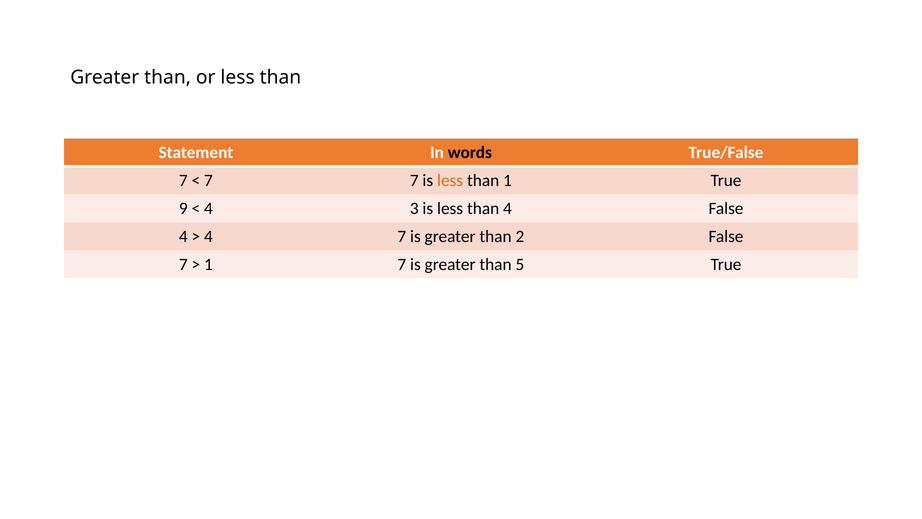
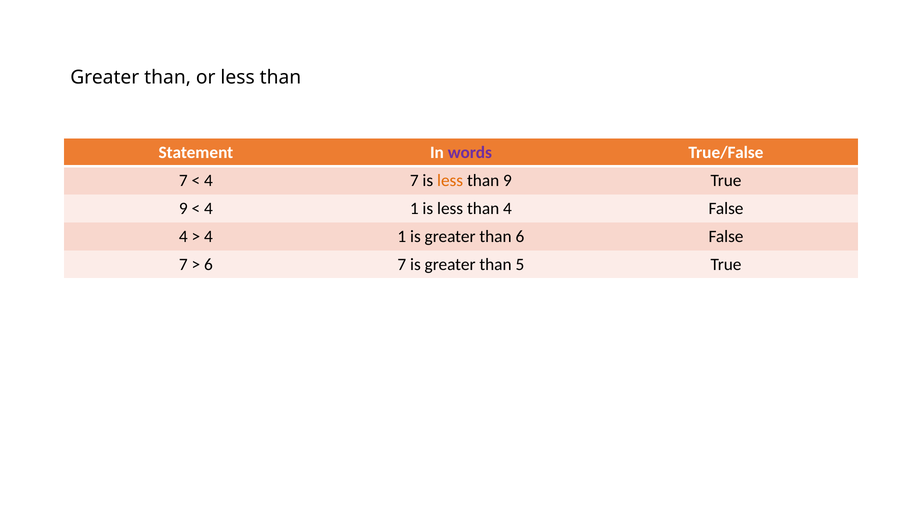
words colour: black -> purple (470, 152)
7: 7 -> 4 (208, 180)
than 1: 1 -> 9 (507, 180)
3: 3 -> 1 (414, 208)
7: 7 -> 1 (402, 236)
than 2: 2 -> 6 (520, 236)
1: 1 -> 6 (208, 264)
